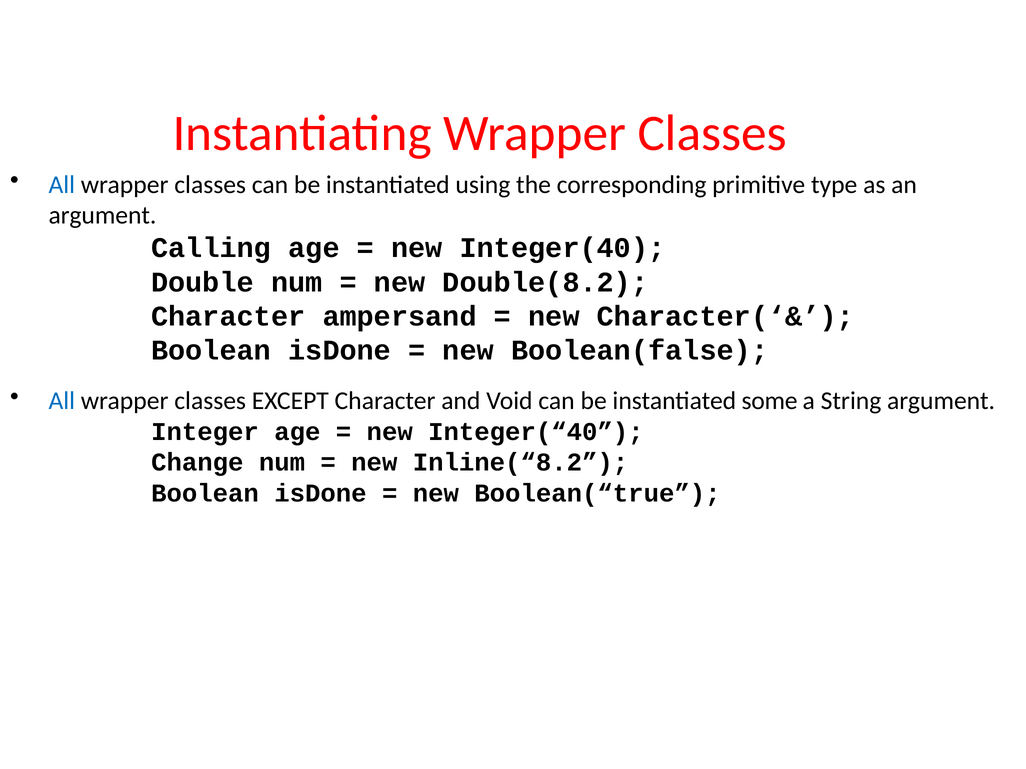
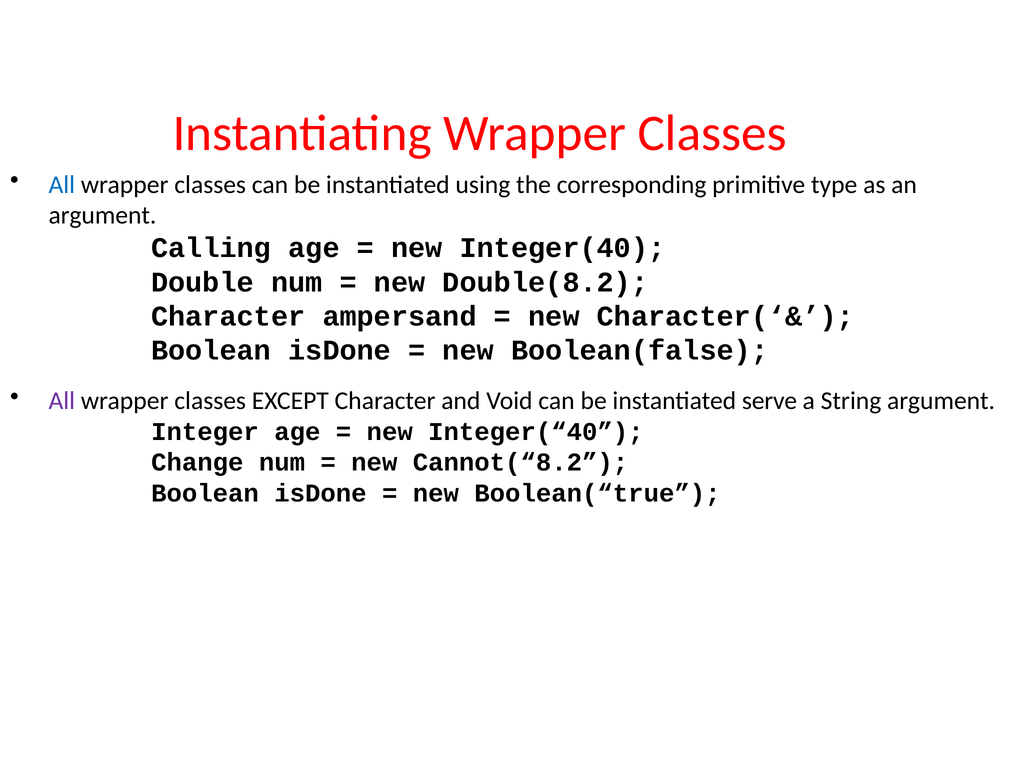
All colour: blue -> purple (62, 401)
some: some -> serve (770, 401)
Inline(“8.2: Inline(“8.2 -> Cannot(“8.2 (521, 463)
